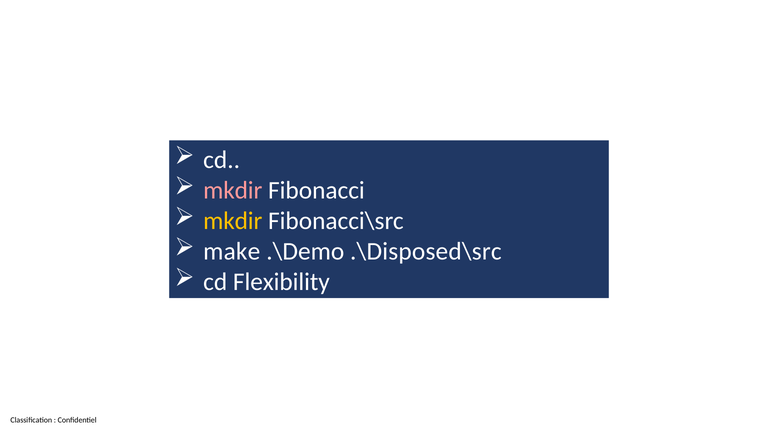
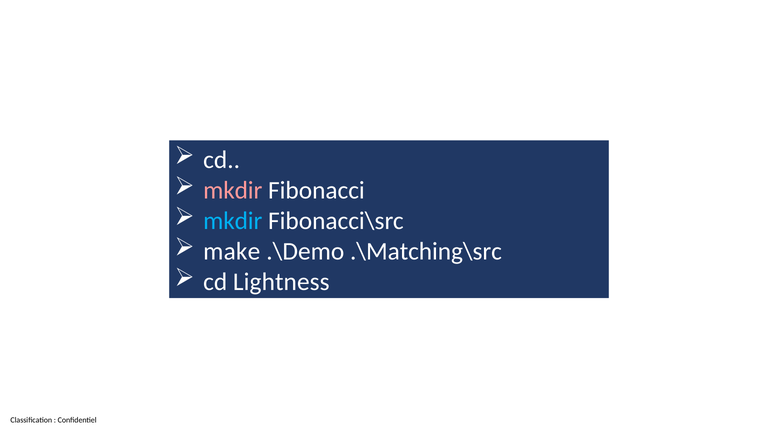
mkdir colour: yellow -> light blue (233, 221)
.\Disposed\src: .\Disposed\src -> .\Matching\src (426, 251)
Flexibility: Flexibility -> Lightness (281, 282)
